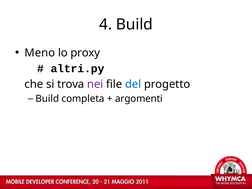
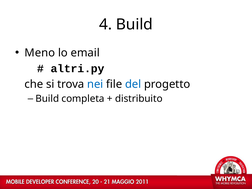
proxy: proxy -> email (85, 53)
nei colour: purple -> blue (95, 84)
argomenti: argomenti -> distribuito (139, 99)
